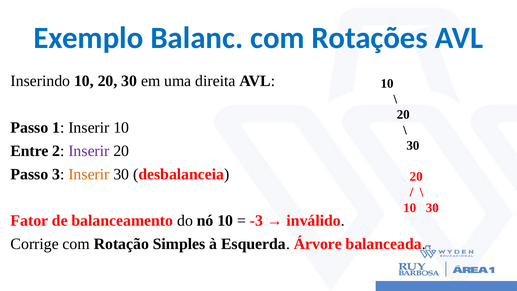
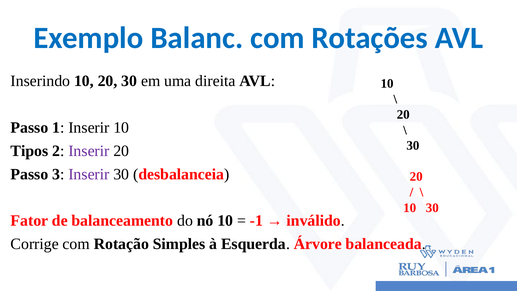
Entre: Entre -> Tipos (29, 151)
Inserir colour: orange -> purple (89, 174)
-3: -3 -> -1 (256, 221)
